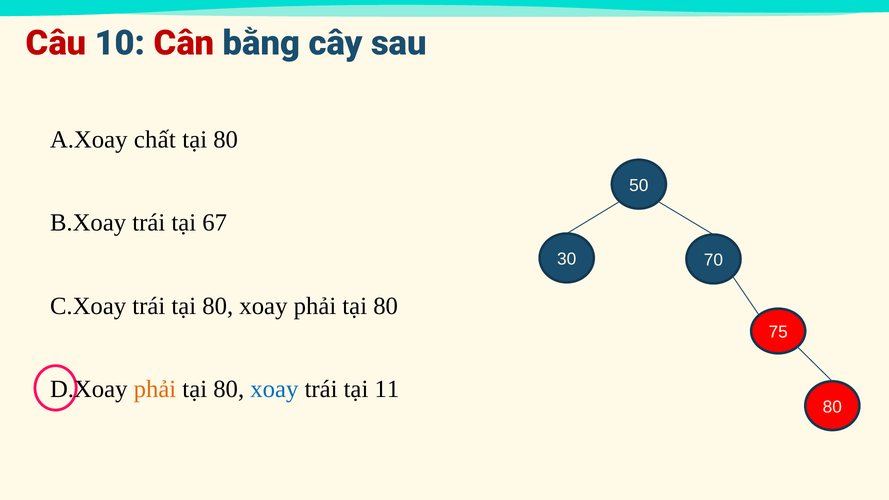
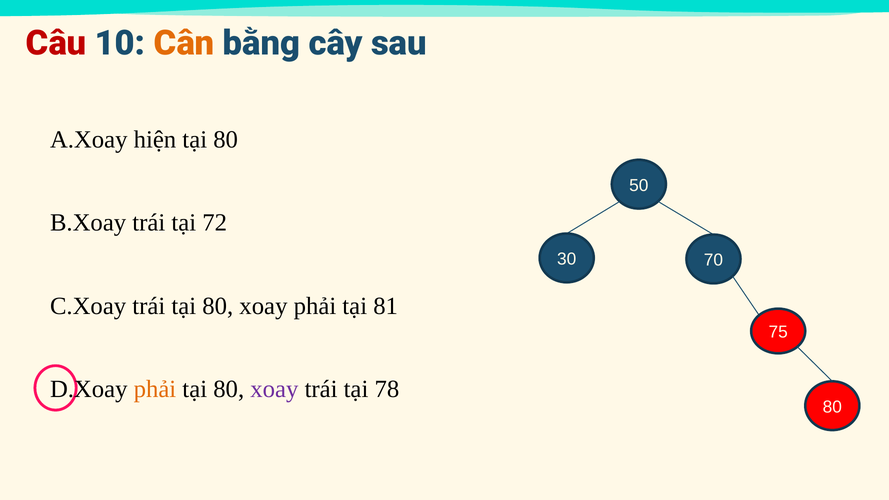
Cân colour: red -> orange (184, 43)
chất: chất -> hiện (155, 140)
67: 67 -> 72 (215, 223)
xoay phải tại 80: 80 -> 81 (386, 306)
xoay colour: blue -> purple (274, 389)
11: 11 -> 78 (387, 389)
